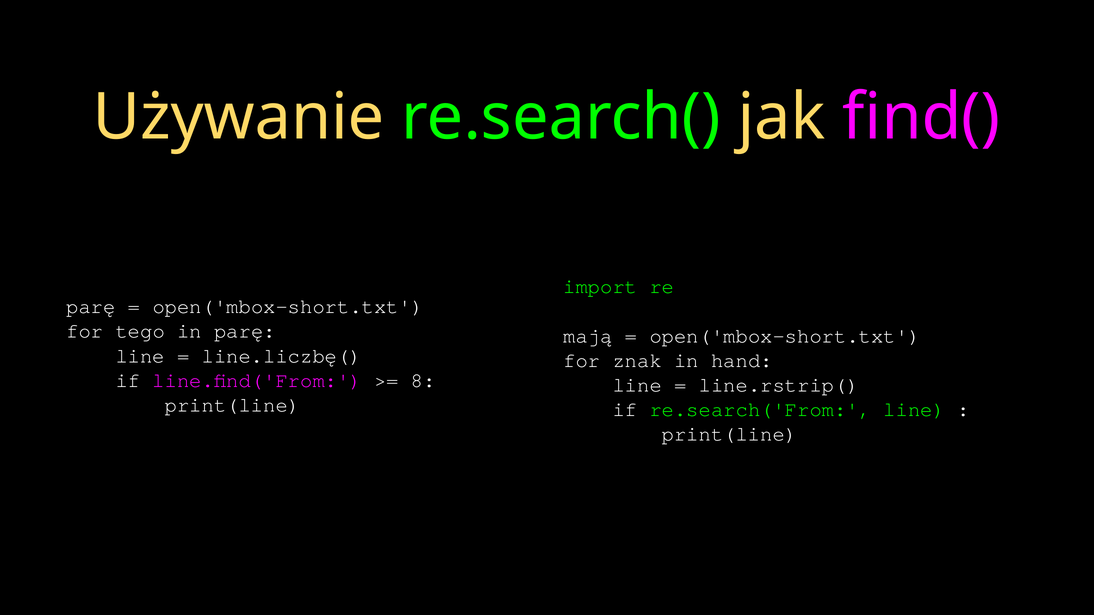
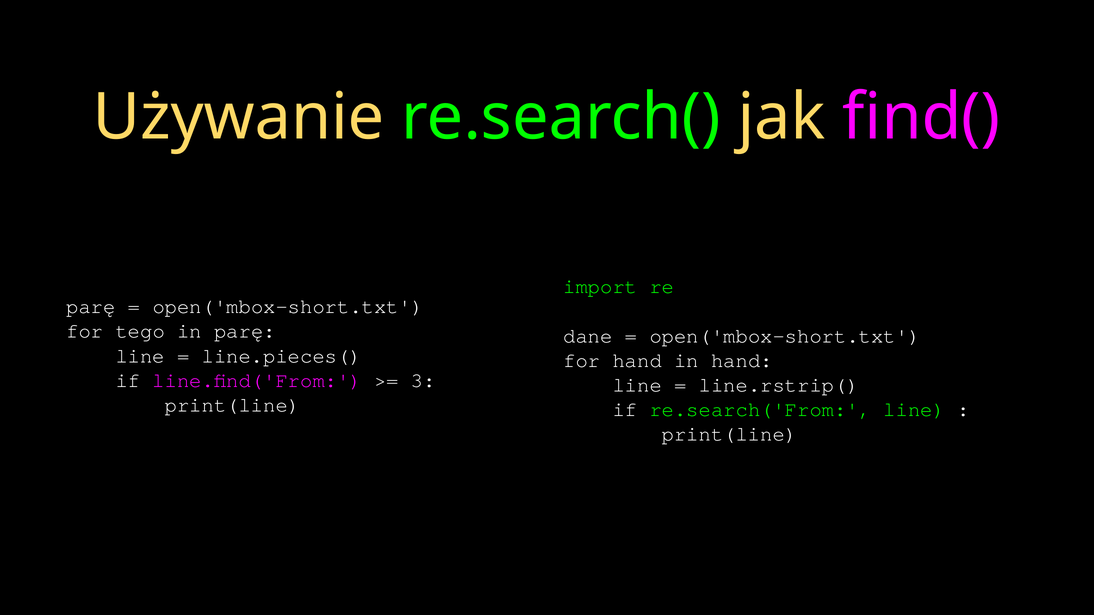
mają: mają -> dane (588, 336)
line.liczbę(: line.liczbę( -> line.pieces( (282, 356)
for znak: znak -> hand (637, 361)
8: 8 -> 3 (423, 381)
